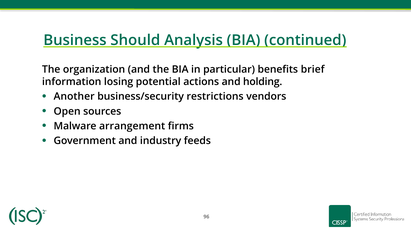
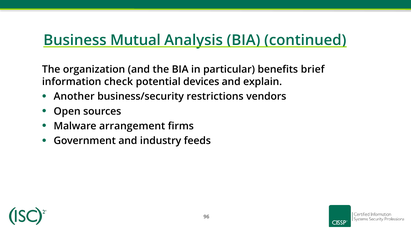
Should: Should -> Mutual (135, 40)
losing: losing -> check (119, 82)
actions: actions -> devices (201, 82)
holding: holding -> explain (263, 82)
